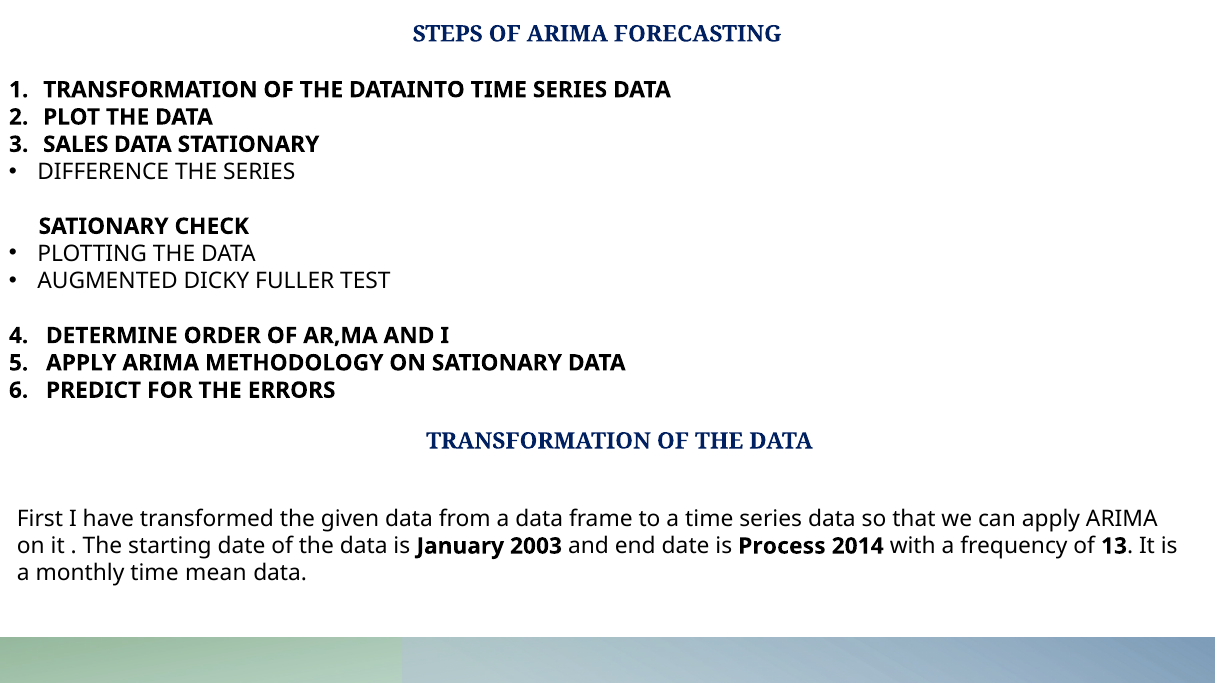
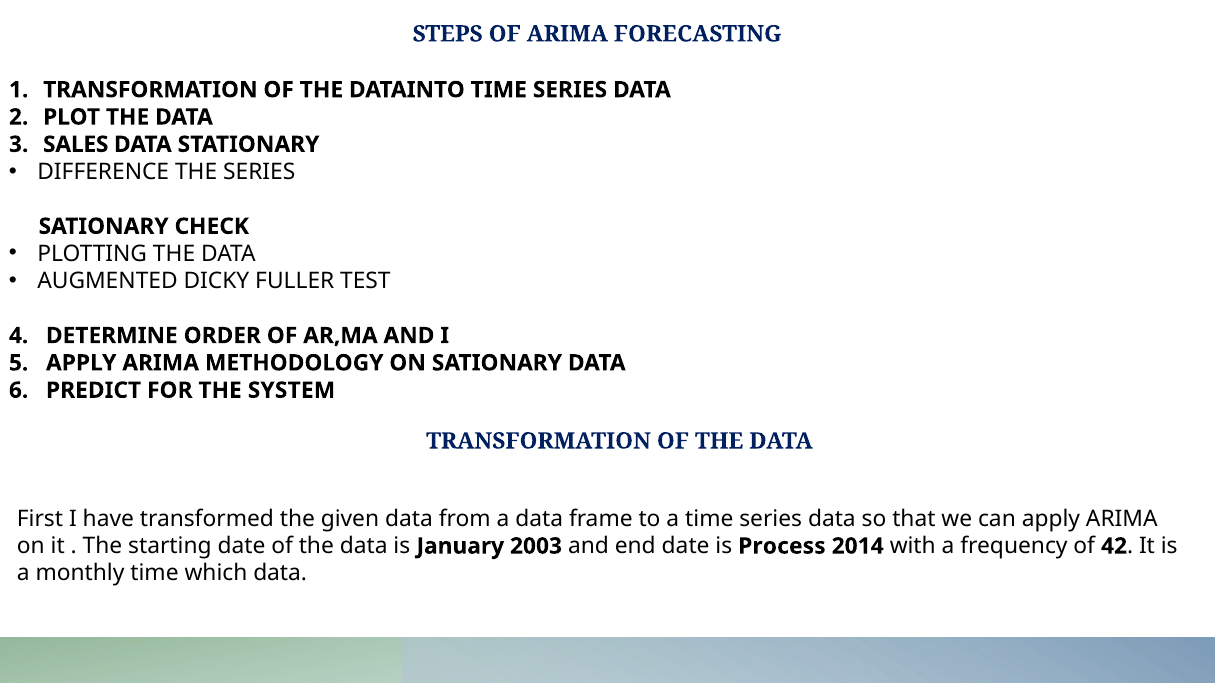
ERRORS: ERRORS -> SYSTEM (292, 391)
13: 13 -> 42 (1114, 546)
mean: mean -> which (216, 574)
